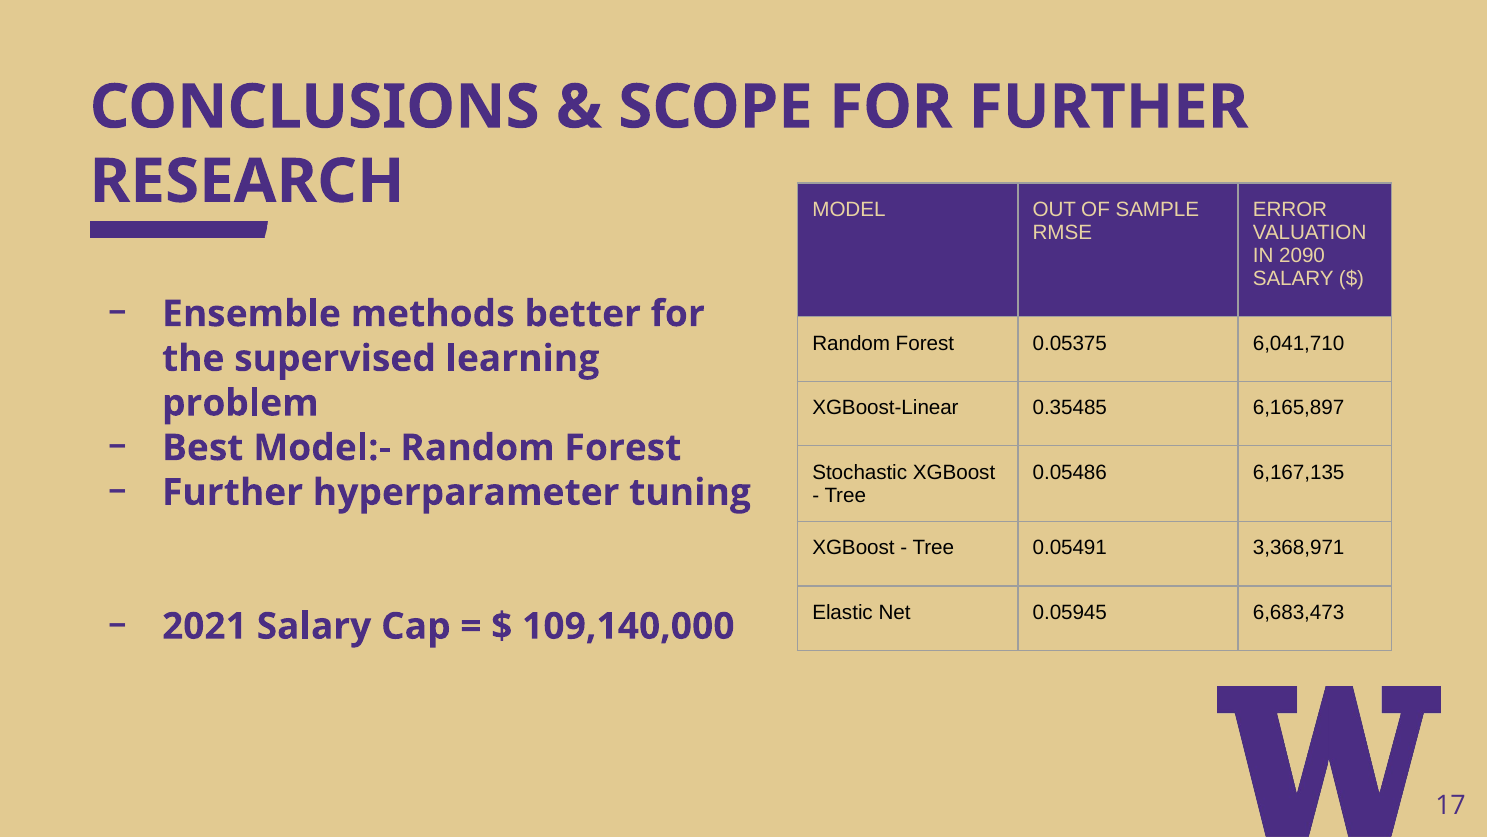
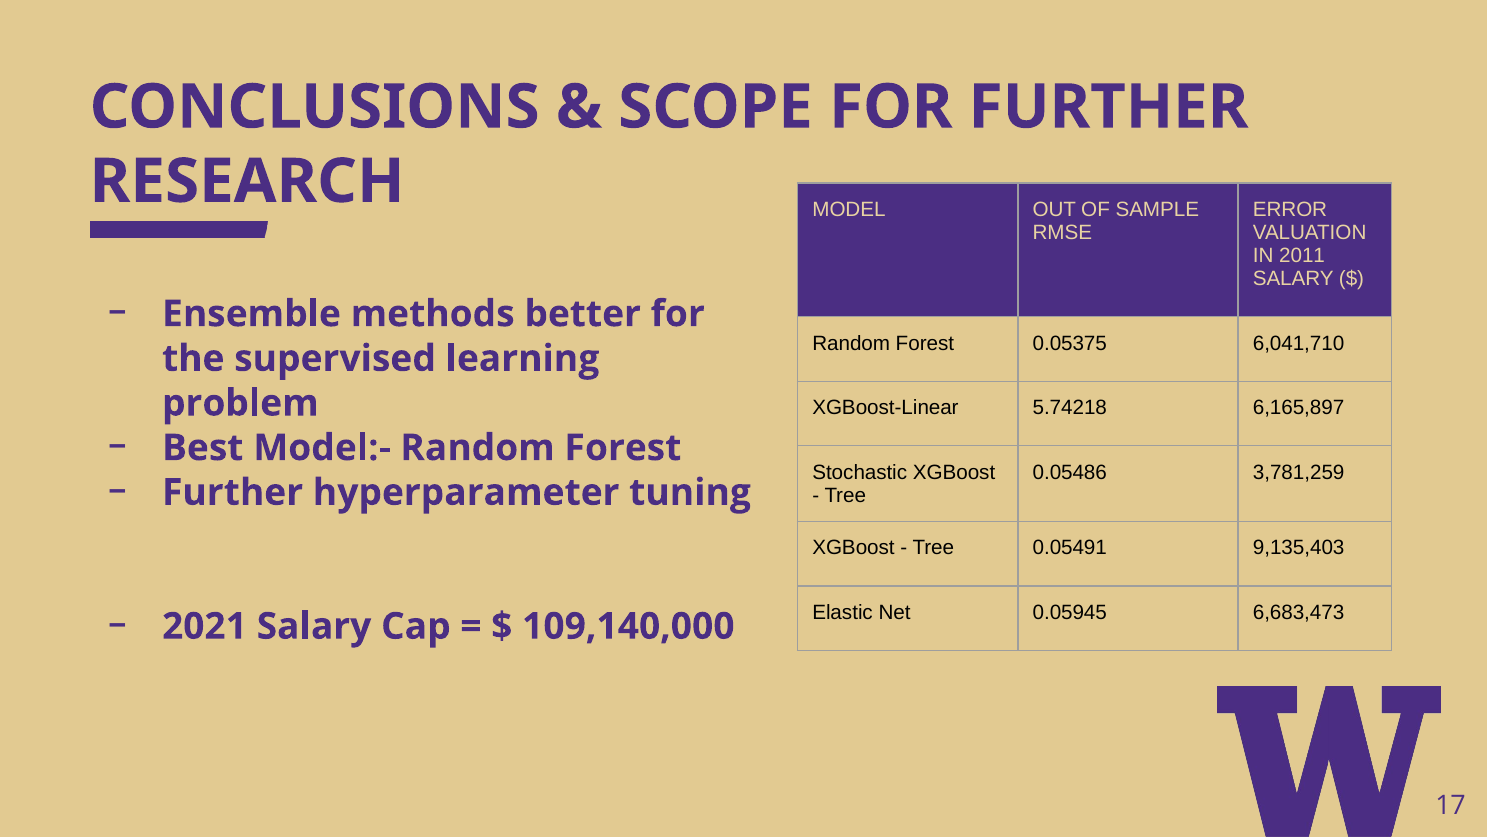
2090: 2090 -> 2011 (1302, 256)
0.35485: 0.35485 -> 5.74218 (1070, 408)
6,167,135: 6,167,135 -> 3,781,259 (1299, 472)
3,368,971: 3,368,971 -> 9,135,403 (1299, 548)
